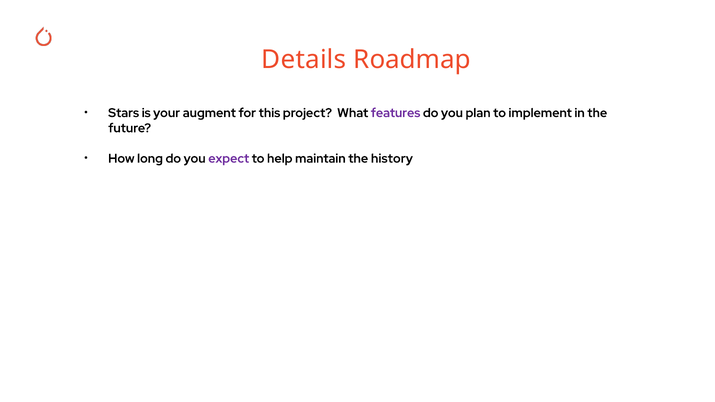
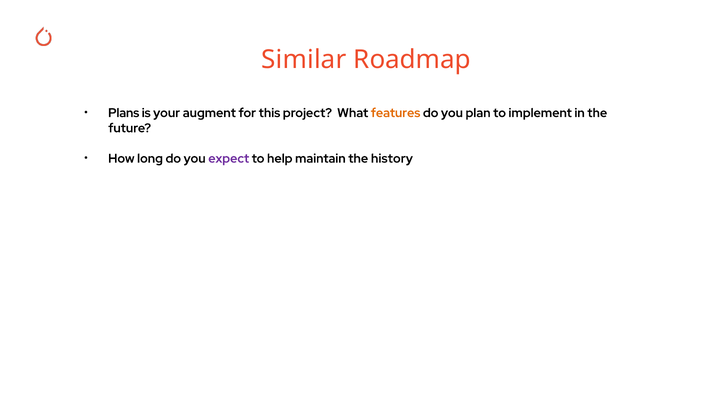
Details: Details -> Similar (304, 60)
Stars: Stars -> Plans (124, 113)
features colour: purple -> orange (396, 113)
